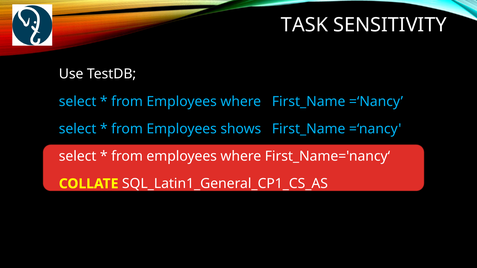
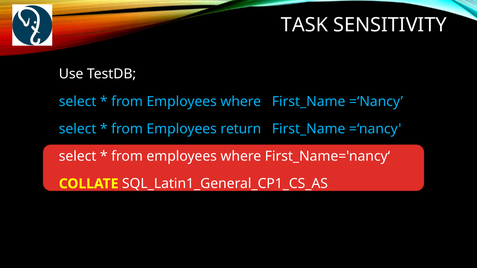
shows: shows -> return (241, 129)
